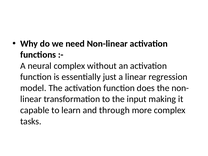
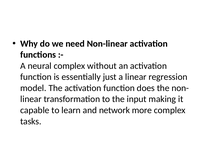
through: through -> network (114, 110)
